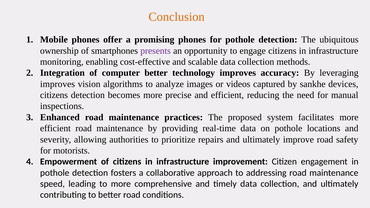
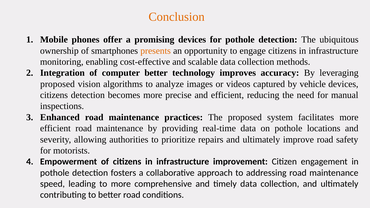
promising phones: phones -> devices (192, 40)
presents colour: purple -> orange (156, 51)
improves: improves -> proposed (58, 84)
sankhe: sankhe -> vehicle (313, 84)
